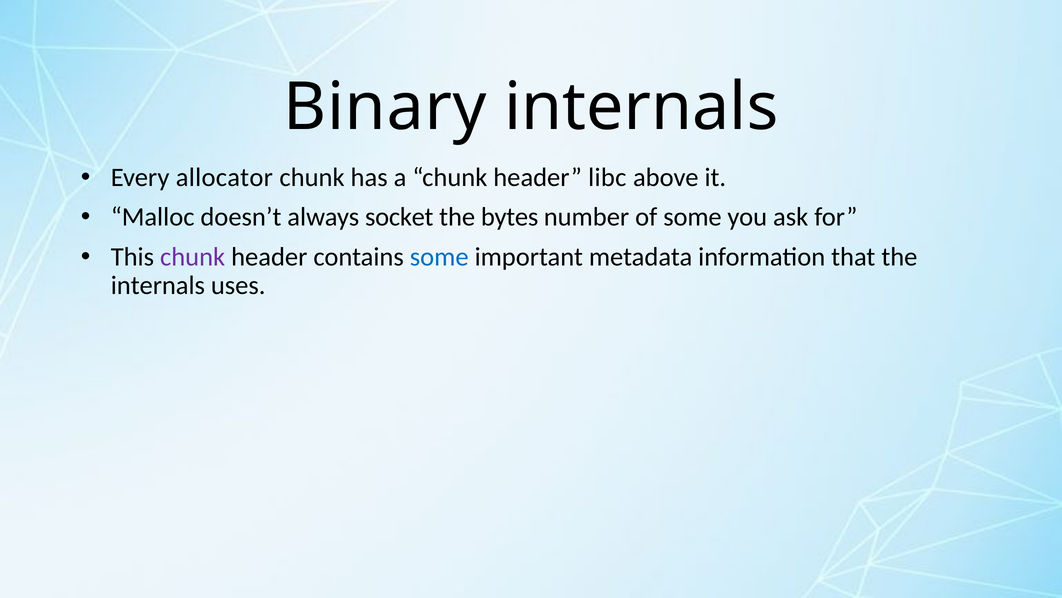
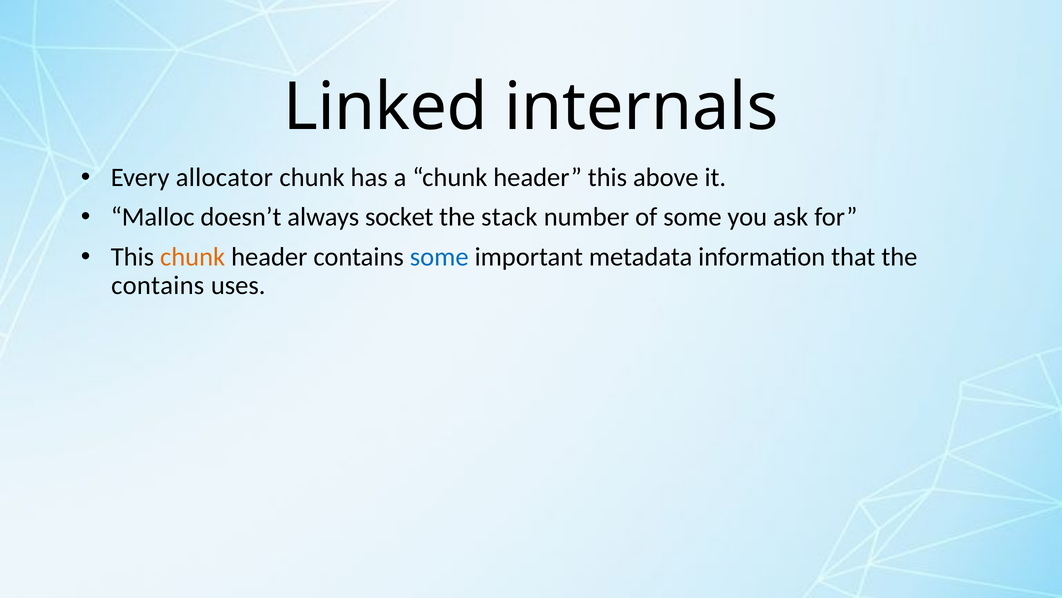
Binary: Binary -> Linked (385, 107)
header libc: libc -> this (607, 177)
bytes: bytes -> stack (509, 217)
chunk colour: purple -> orange (193, 257)
internals: internals -> contains (158, 285)
